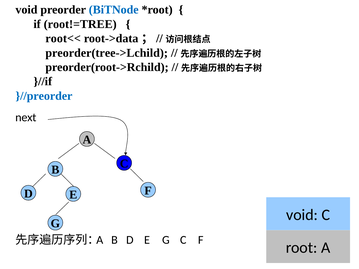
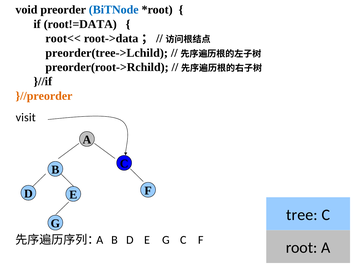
root!=TREE: root!=TREE -> root!=DATA (80, 24)
}//preorder colour: blue -> orange (44, 96)
next: next -> visit (26, 117)
void: void -> tree (302, 215)
